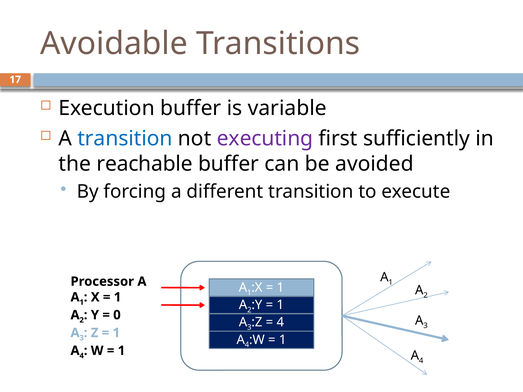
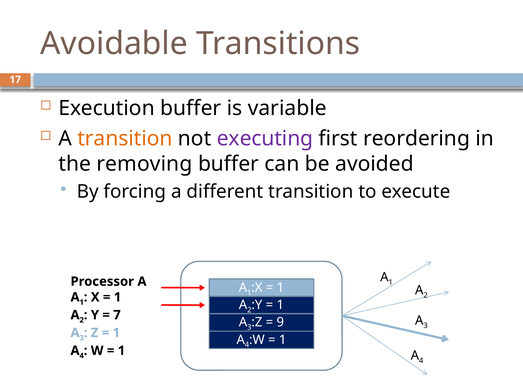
transition colour: blue -> orange (125, 139)
sufficiently: sufficiently -> reordering (417, 139)
reachable: reachable -> removing (144, 164)
0: 0 -> 7 (117, 315)
4: 4 -> 9 (280, 322)
